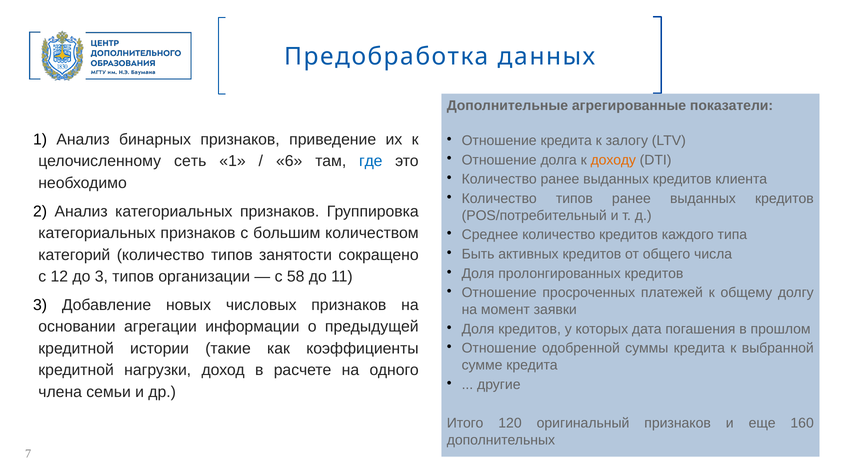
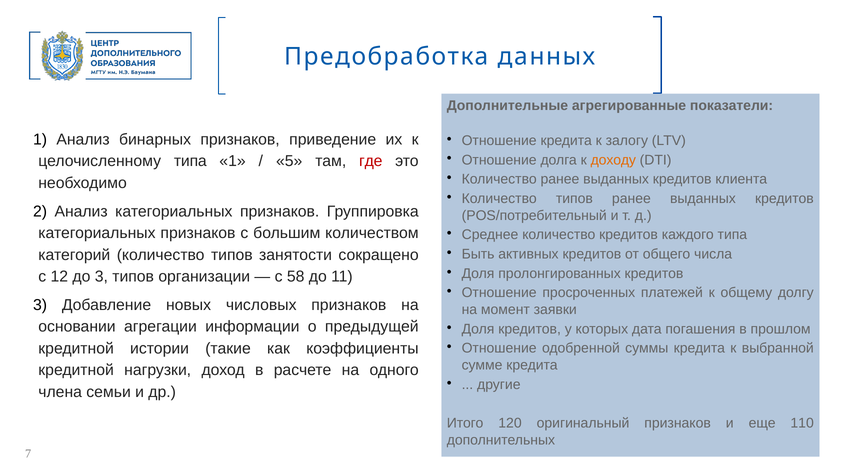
целочисленному сеть: сеть -> типа (190, 161)
6: 6 -> 5 (289, 161)
где colour: blue -> red (371, 161)
160: 160 -> 110 (802, 423)
